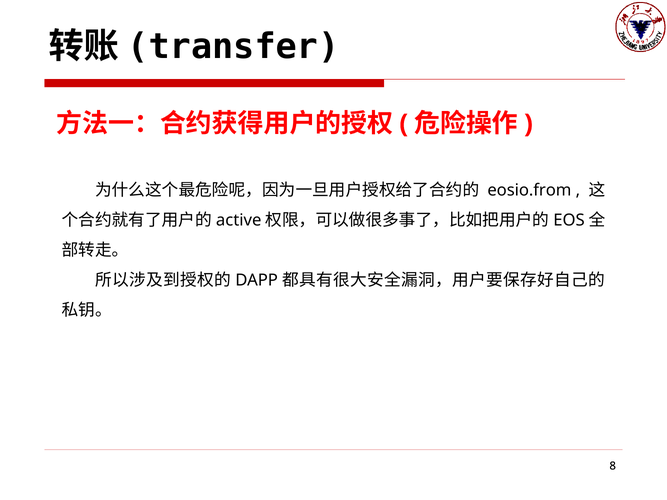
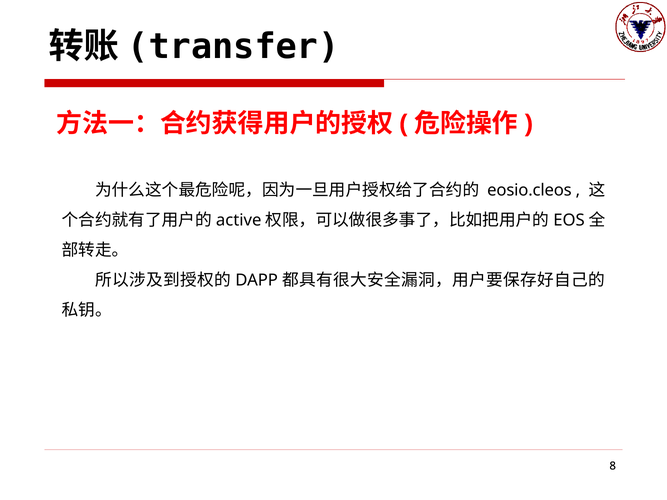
eosio.from: eosio.from -> eosio.cleos (529, 191)
